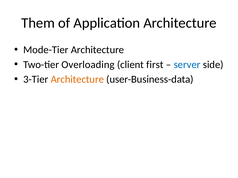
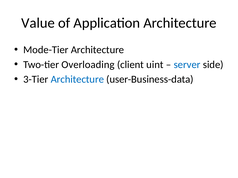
Them: Them -> Value (38, 23)
first: first -> uint (155, 65)
Architecture colour: orange -> blue (77, 80)
